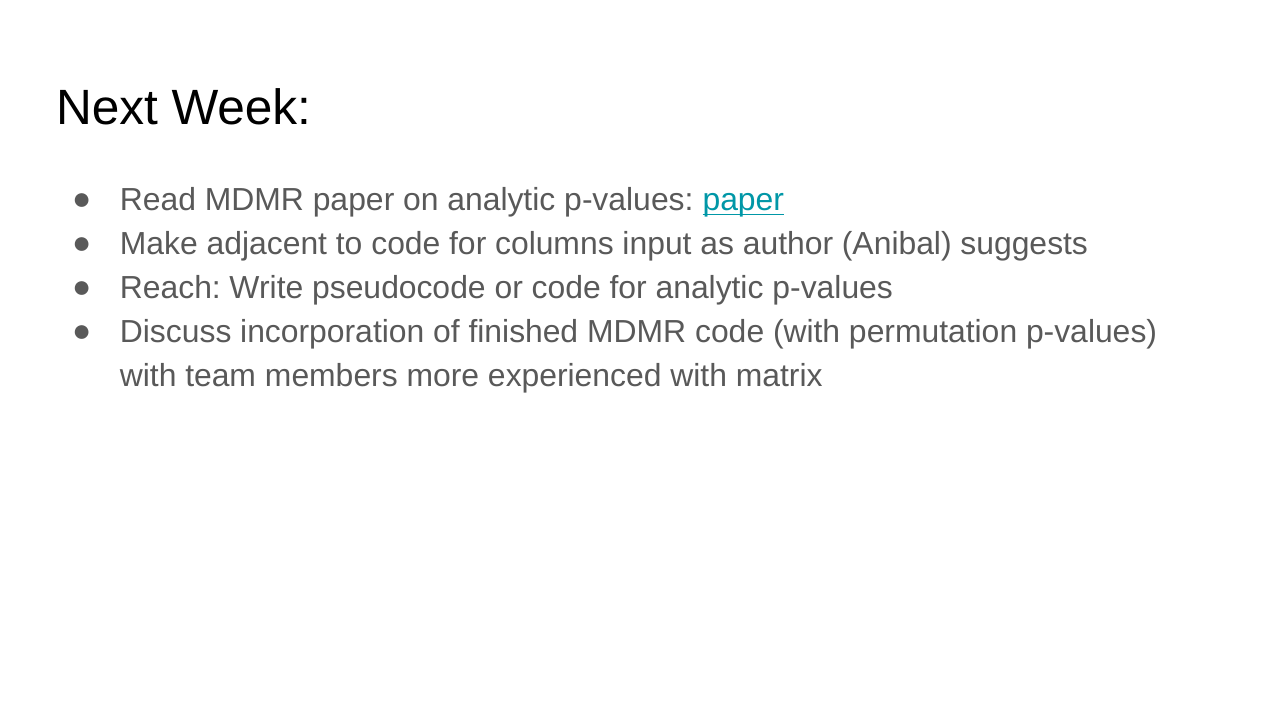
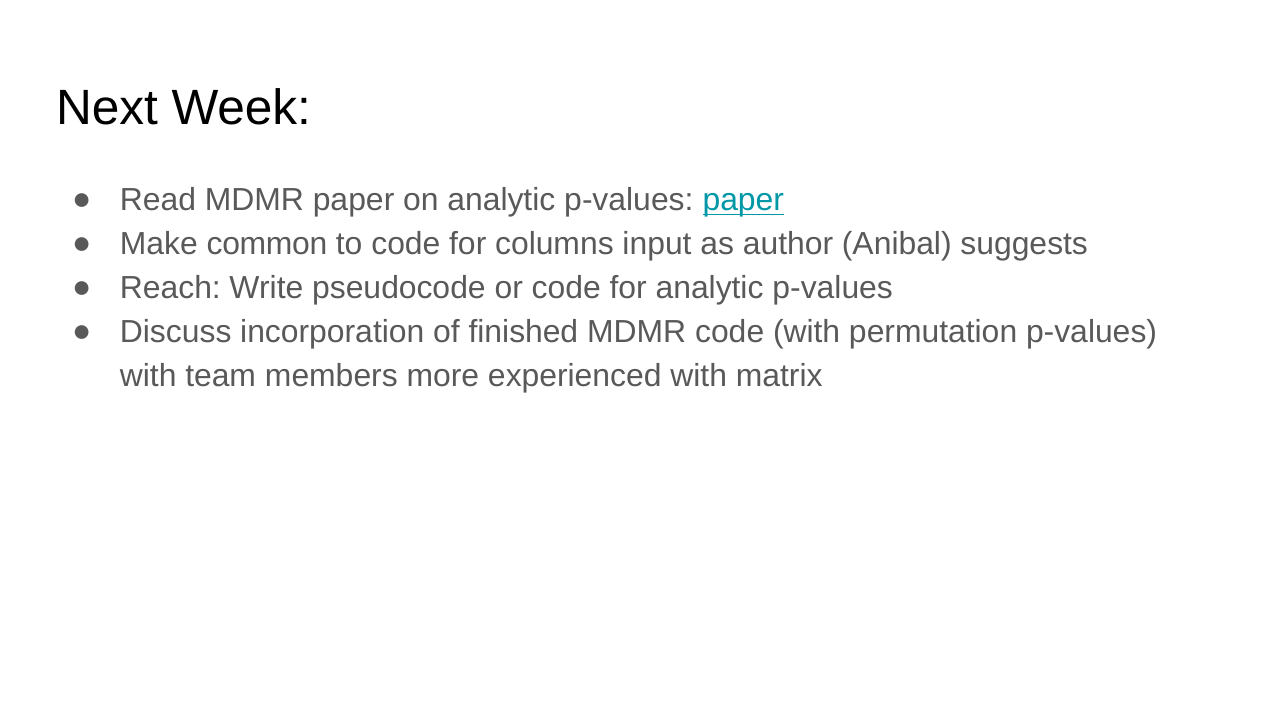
adjacent: adjacent -> common (267, 244)
